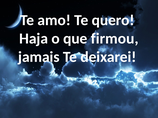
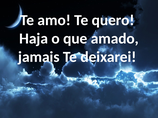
firmou: firmou -> amado (115, 39)
